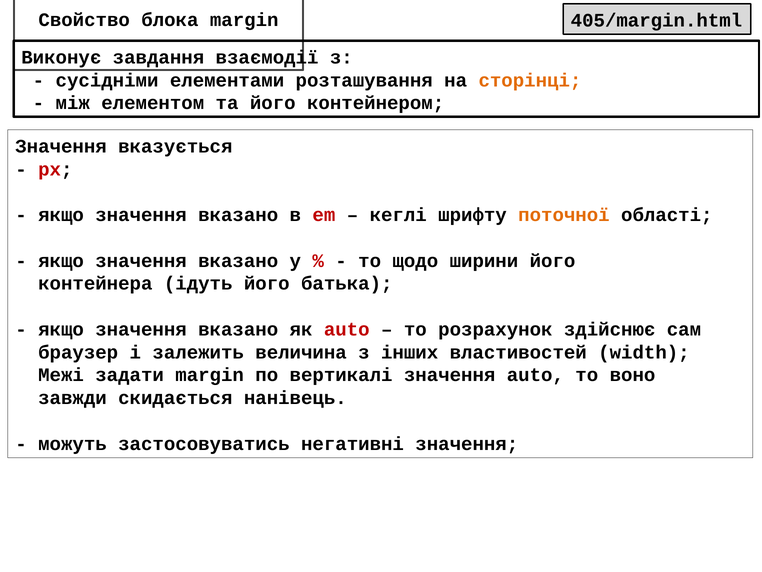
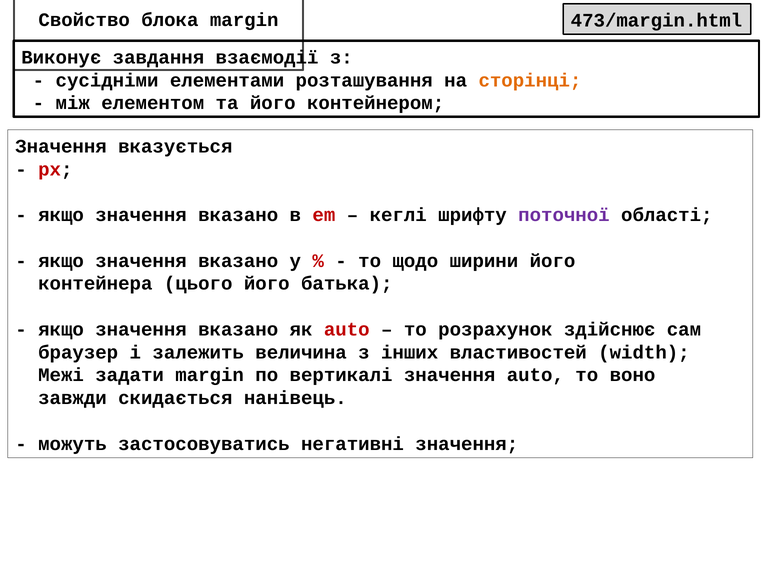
405/margin.html: 405/margin.html -> 473/margin.html (656, 20)
поточної colour: orange -> purple (564, 215)
ідуть: ідуть -> цього (198, 283)
